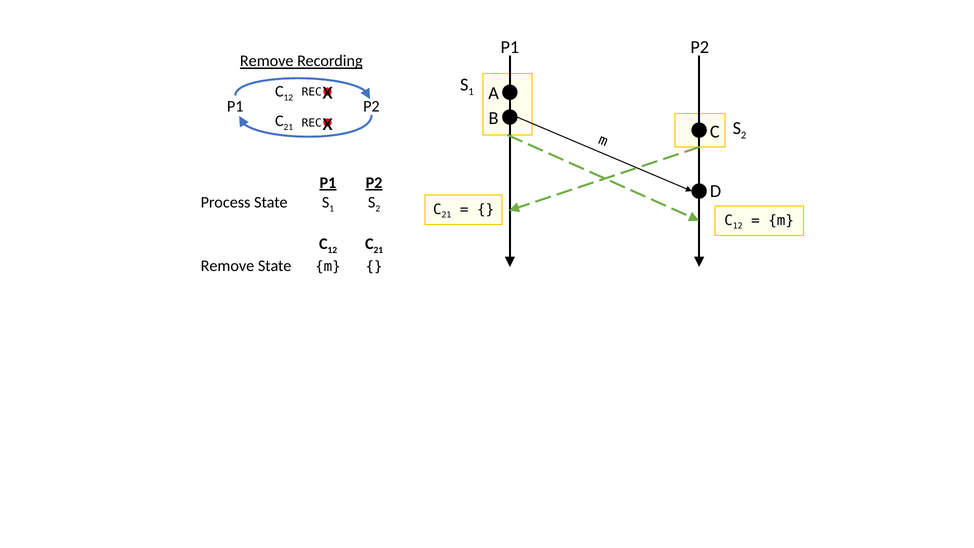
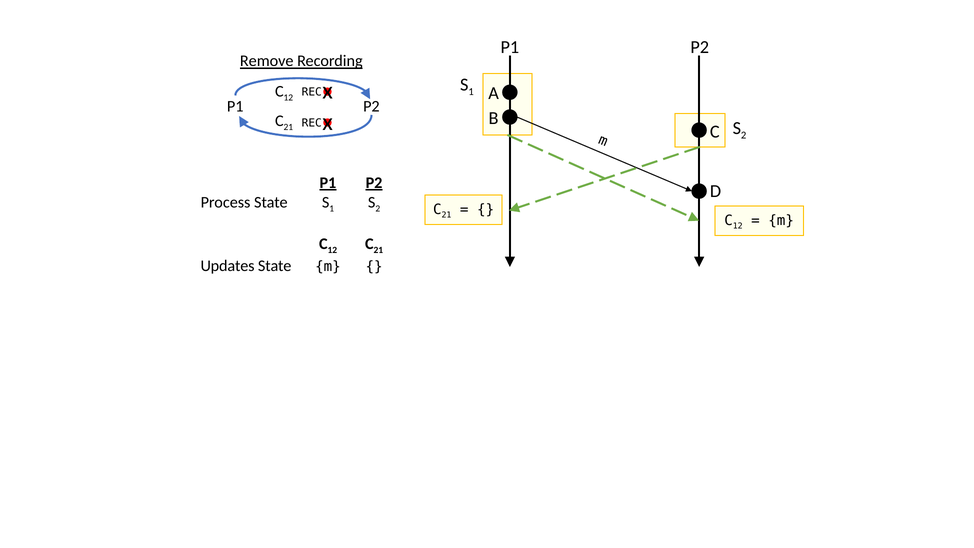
Remove: Remove -> Updates (228, 266)
